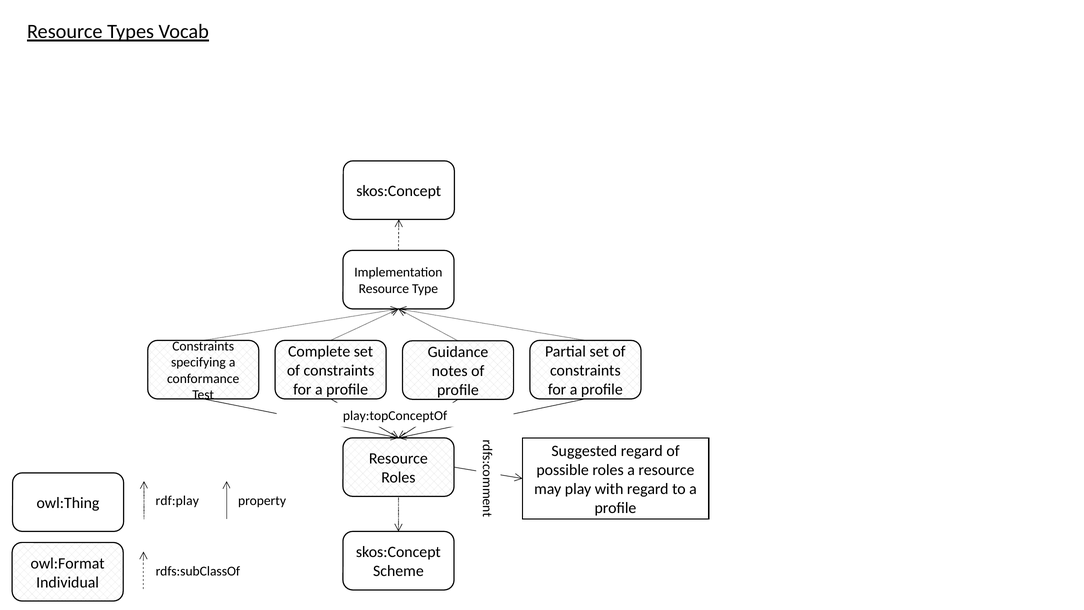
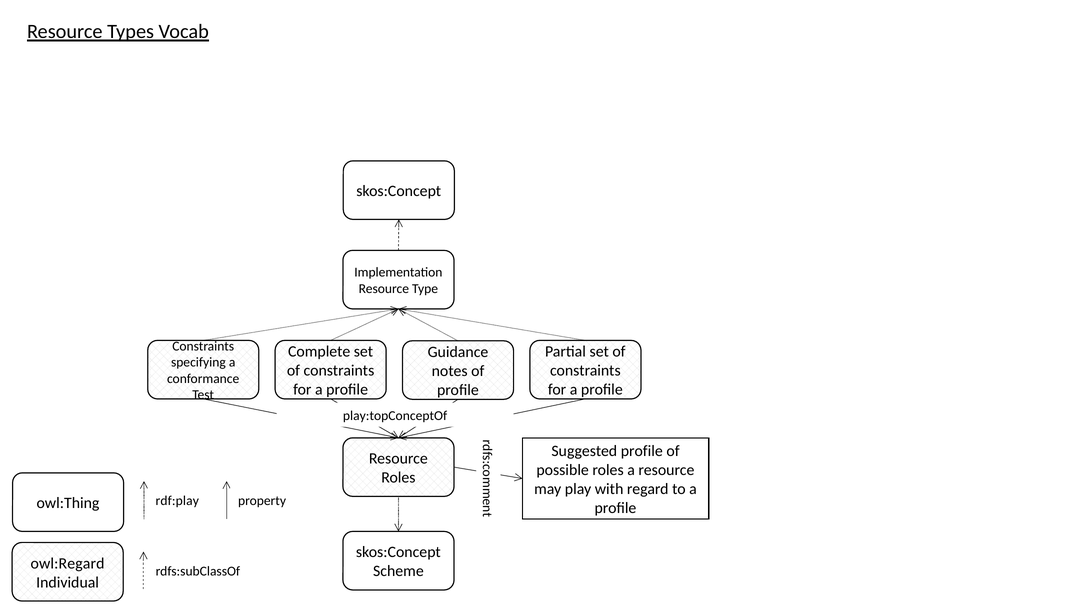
Suggested regard: regard -> profile (642, 451)
owl:Format: owl:Format -> owl:Regard (68, 563)
